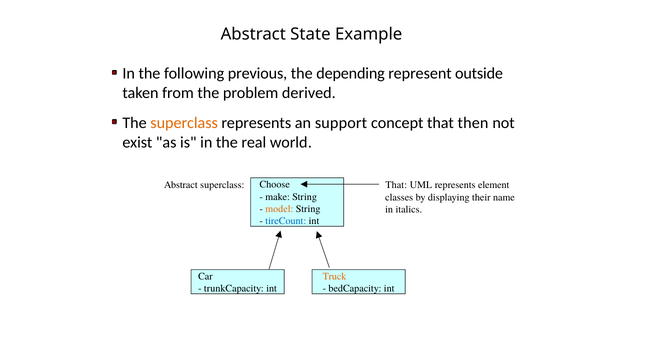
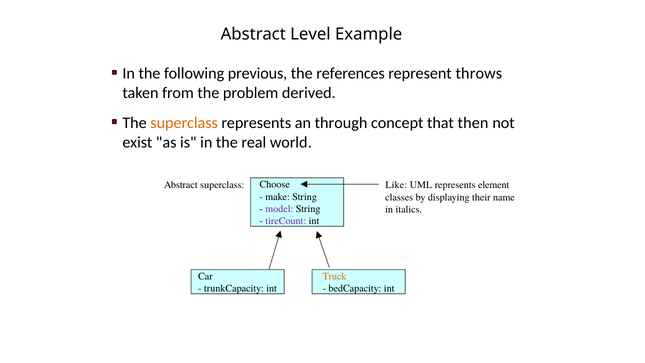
State: State -> Level (310, 34)
depending: depending -> references (351, 73)
outside: outside -> throws (479, 73)
support: support -> through (341, 123)
That: That -> Like (396, 185)
model colour: orange -> purple (279, 209)
tireCount colour: blue -> purple (286, 221)
